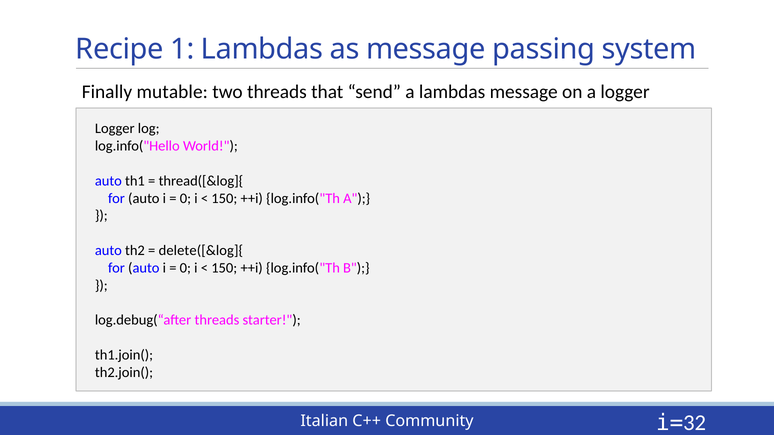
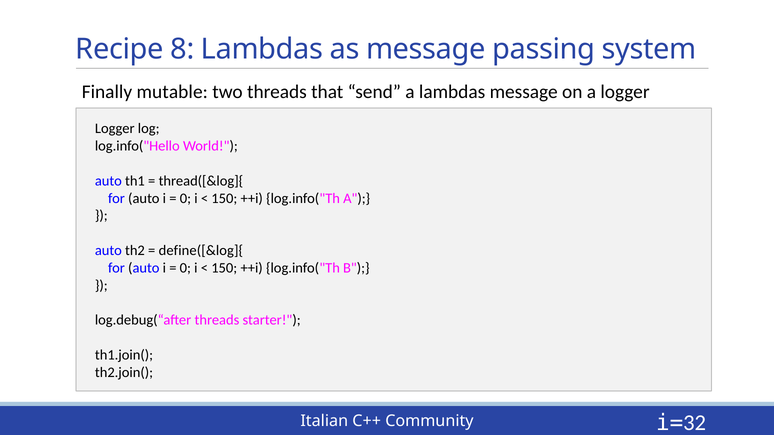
1: 1 -> 8 (182, 49)
delete([&log]{: delete([&log]{ -> define([&log]{ (201, 251)
